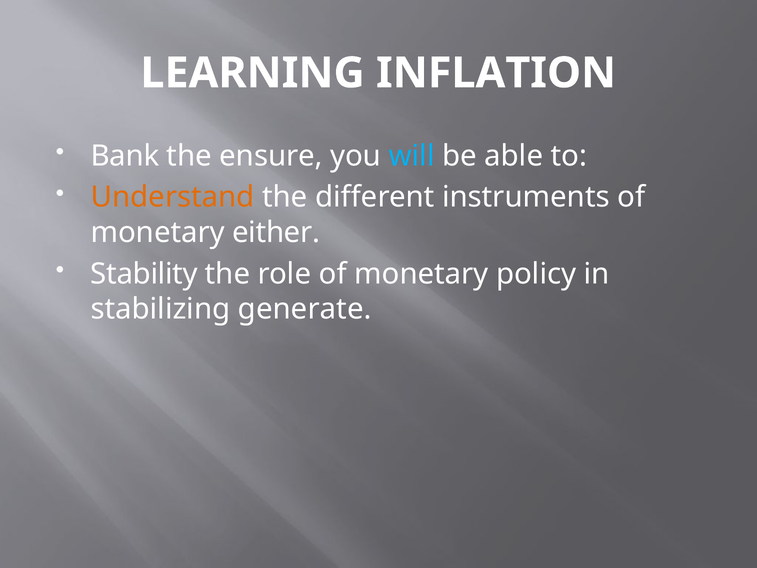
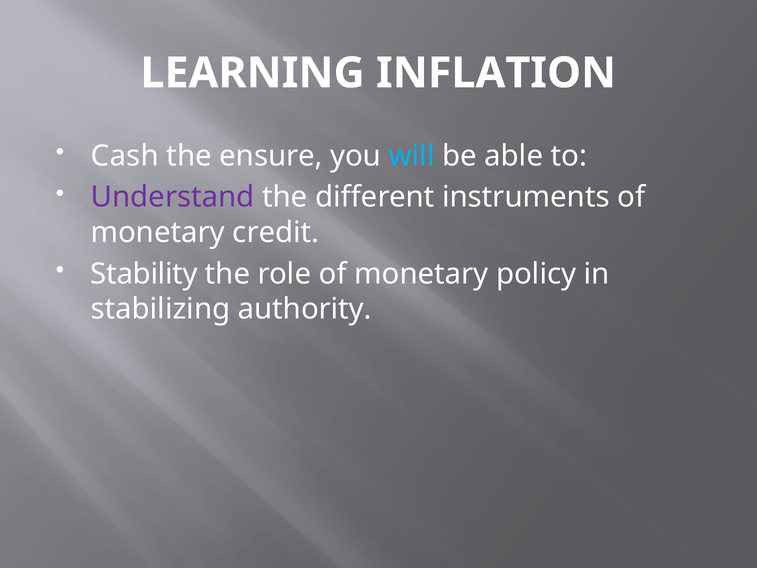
Bank: Bank -> Cash (125, 156)
Understand colour: orange -> purple (173, 197)
either: either -> credit (276, 233)
generate: generate -> authority (305, 309)
